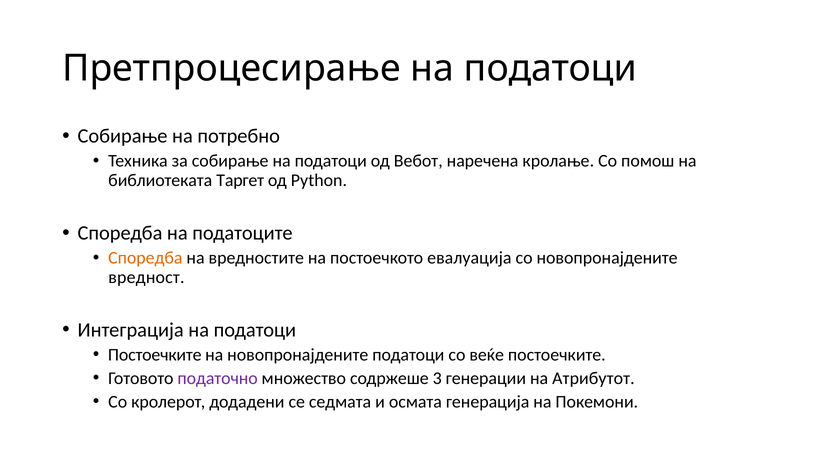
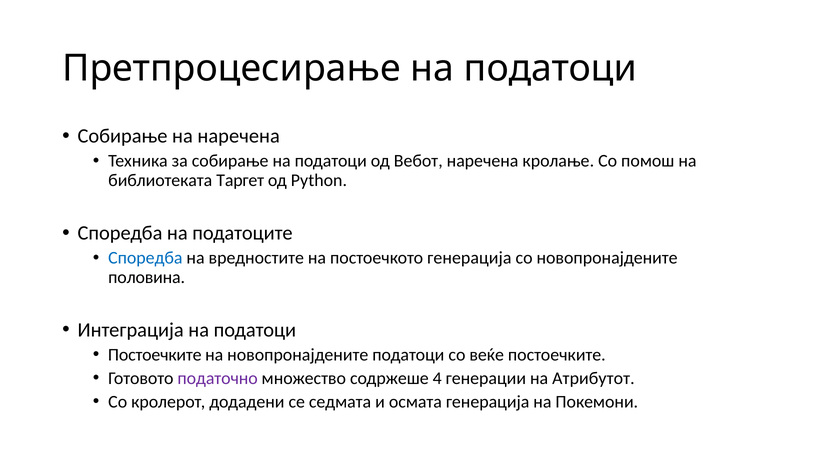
на потребно: потребно -> наречена (239, 136)
Споредба colour: orange -> blue (145, 258)
постоечкото евалуација: евалуација -> генерација (469, 258)
вредност: вредност -> половина (147, 277)
3: 3 -> 4 (437, 379)
